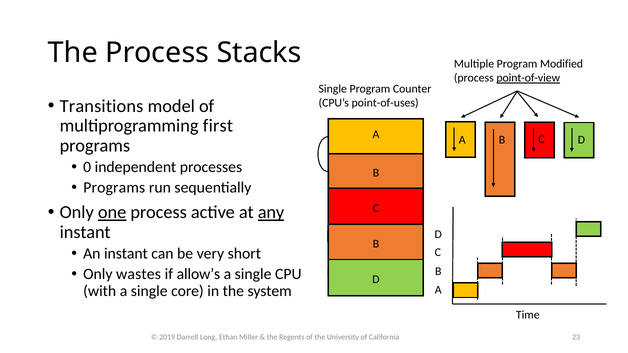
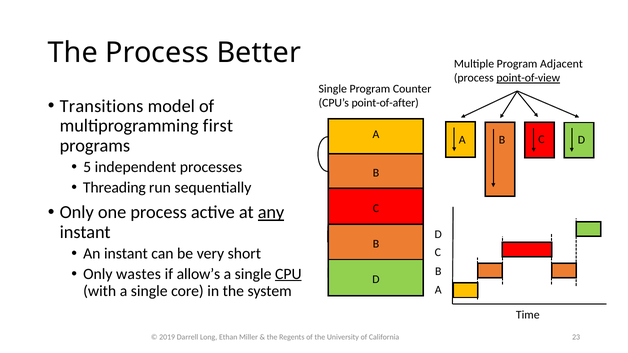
Stacks: Stacks -> Better (259, 53)
Modified: Modified -> Adjacent (561, 64)
point-of-uses: point-of-uses -> point-of-after (385, 103)
0: 0 -> 5 (87, 167)
Programs: Programs -> Threading (114, 188)
one underline: present -> none (112, 213)
CPU underline: none -> present (288, 274)
